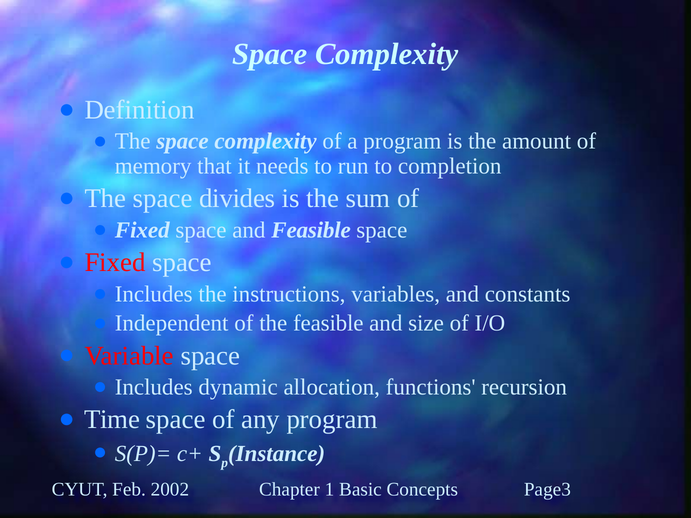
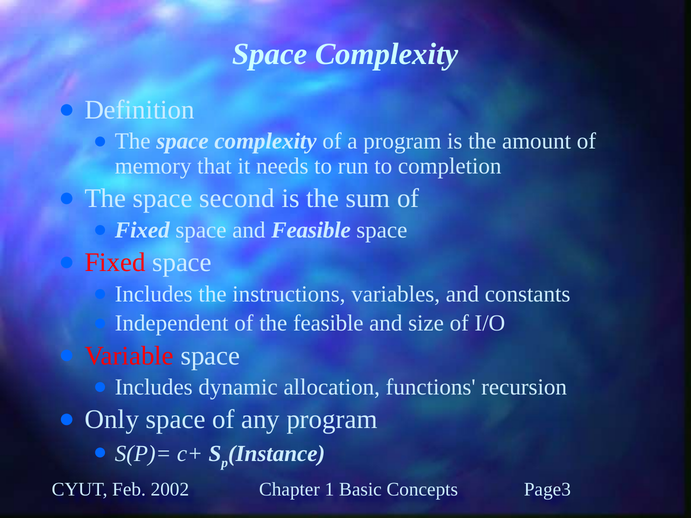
divides: divides -> second (237, 199)
Time: Time -> Only (112, 420)
